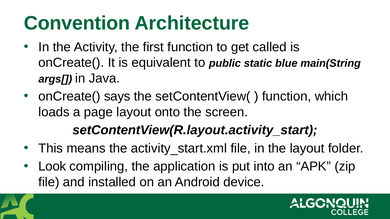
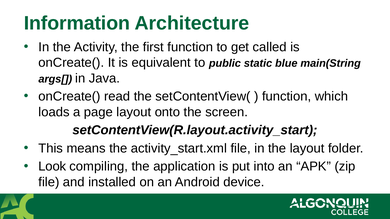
Convention: Convention -> Information (77, 23)
says: says -> read (117, 97)
